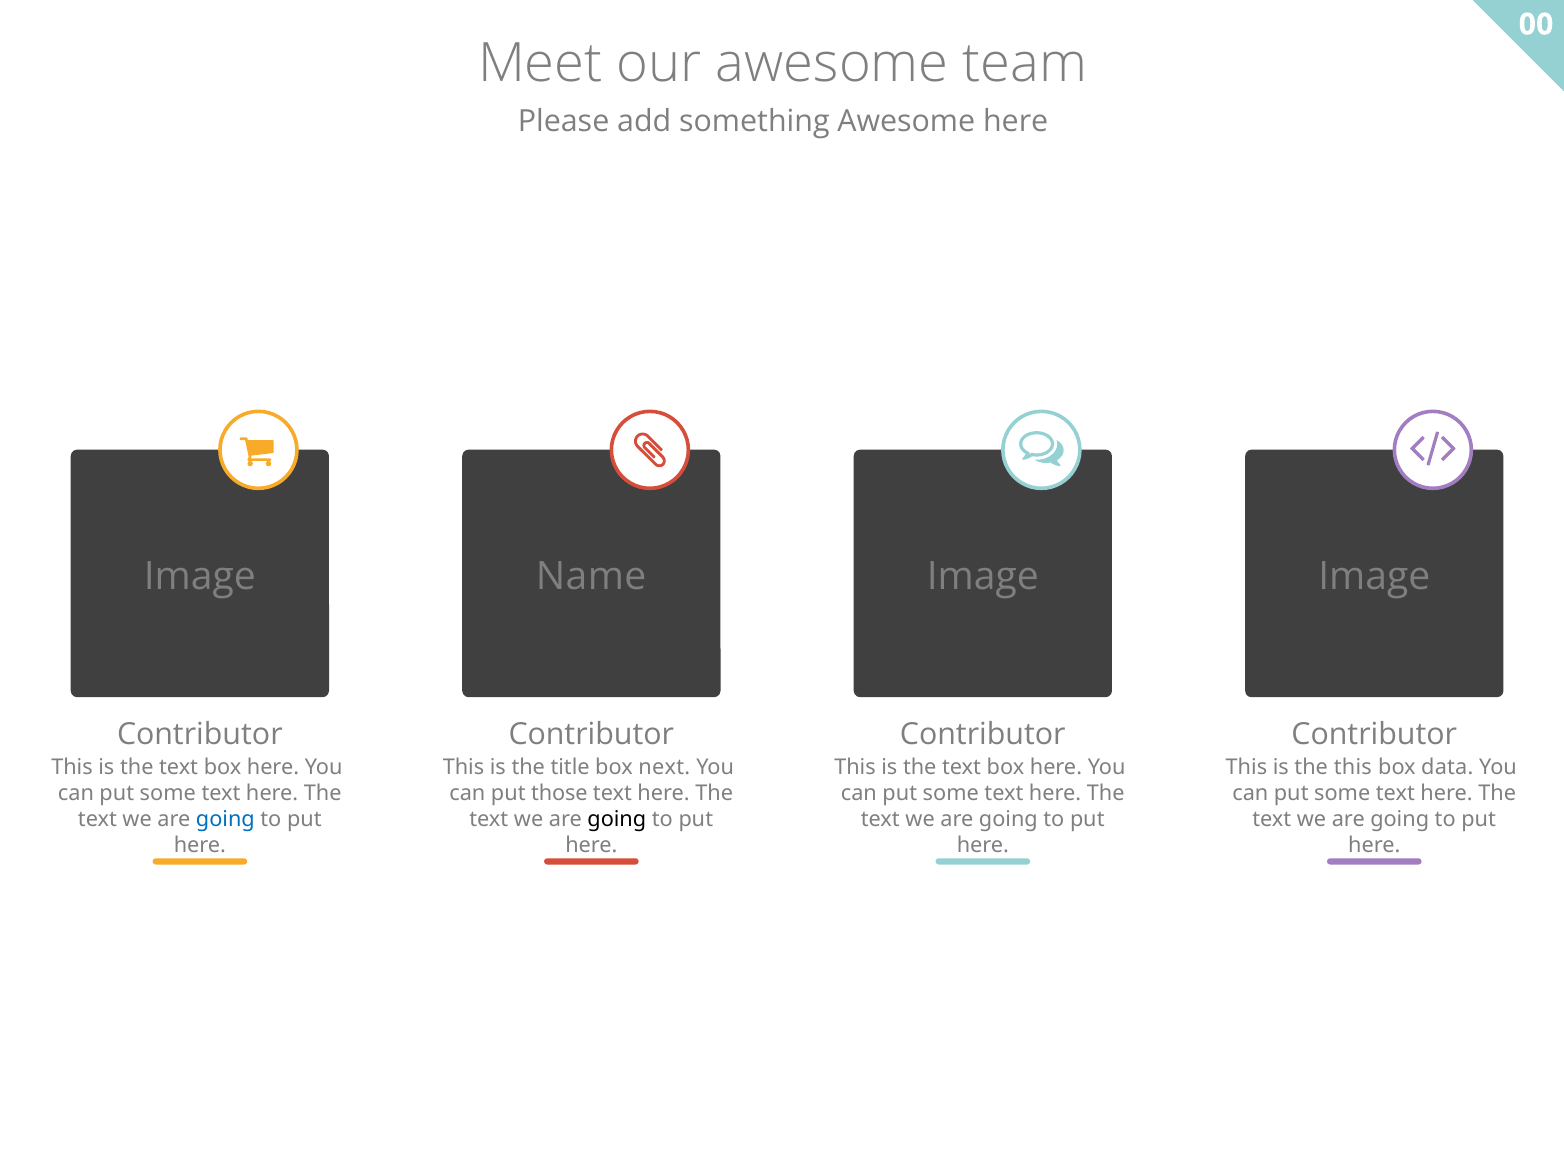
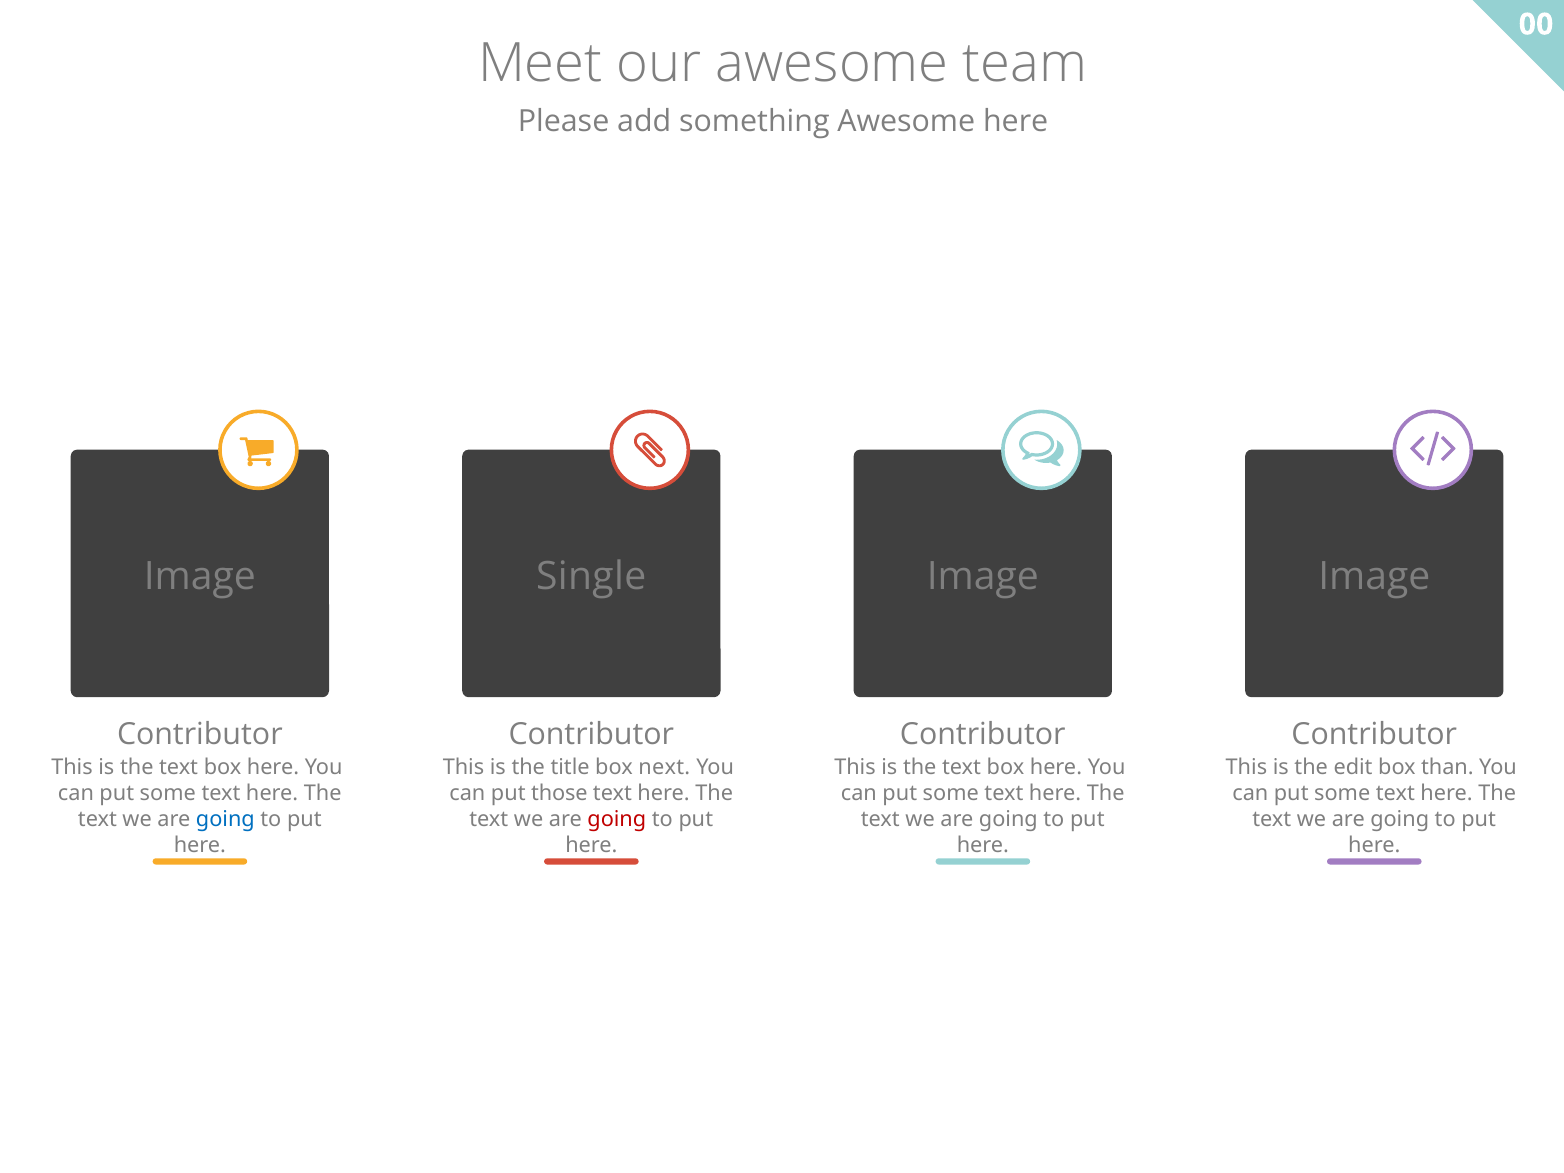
Name: Name -> Single (591, 576)
the this: this -> edit (1353, 767)
data: data -> than (1447, 767)
going colour: black -> red (617, 819)
